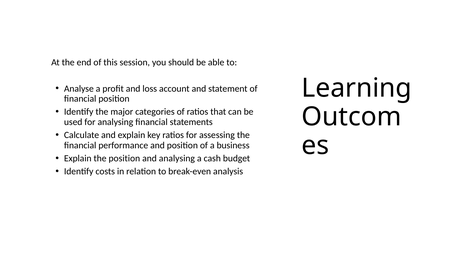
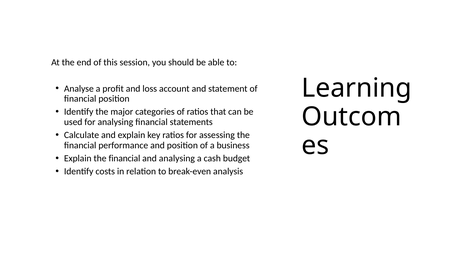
Explain the position: position -> financial (124, 158)
